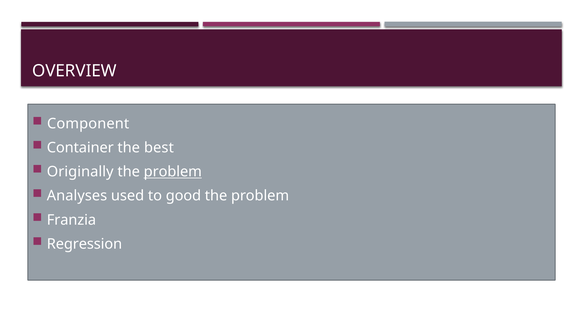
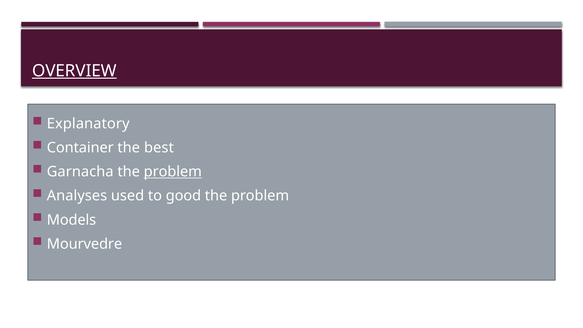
OVERVIEW underline: none -> present (74, 71)
Component: Component -> Explanatory (88, 124)
Originally: Originally -> Garnacha (80, 172)
Franzia: Franzia -> Models (71, 220)
Regression: Regression -> Mourvedre (84, 244)
